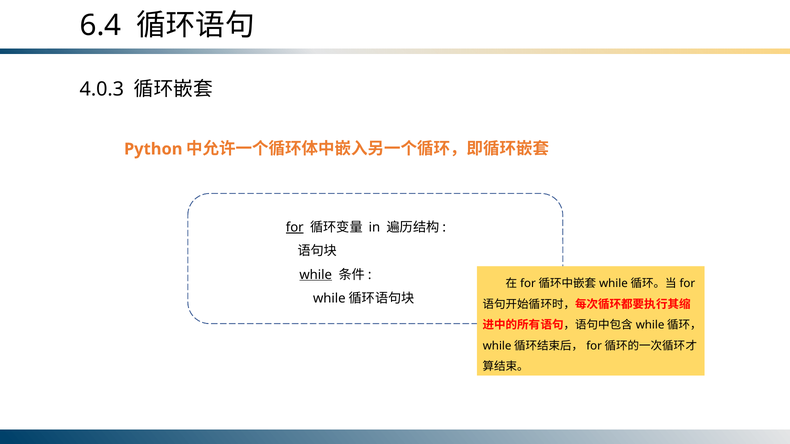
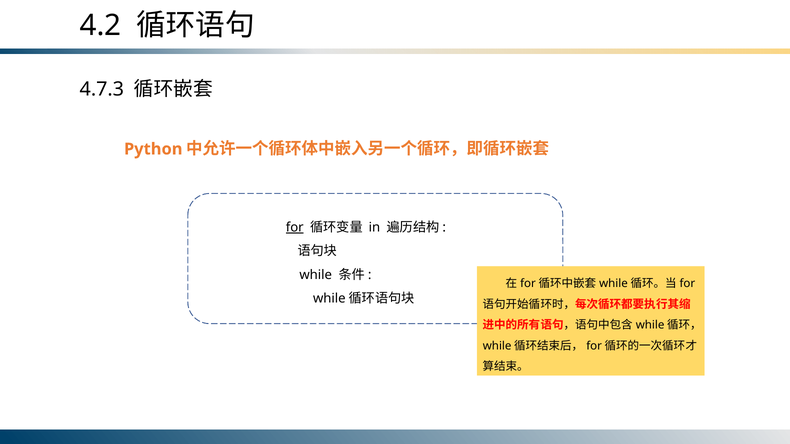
6.4: 6.4 -> 4.2 (101, 26)
4.0.3: 4.0.3 -> 4.7.3 (102, 89)
while underline: present -> none (316, 275)
